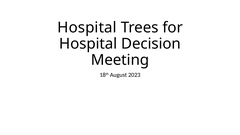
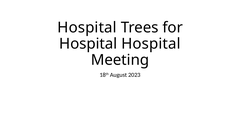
Hospital Decision: Decision -> Hospital (151, 44)
